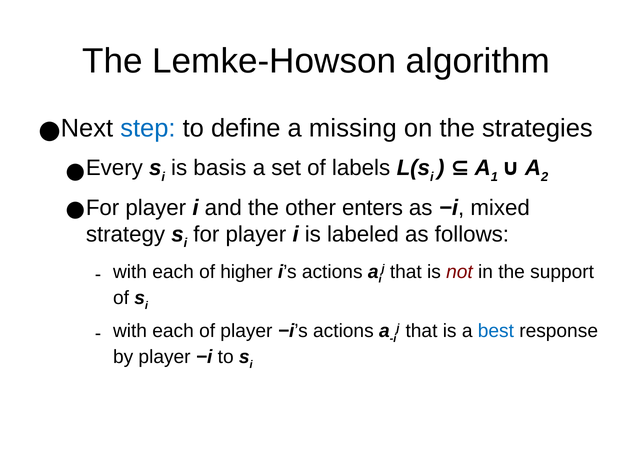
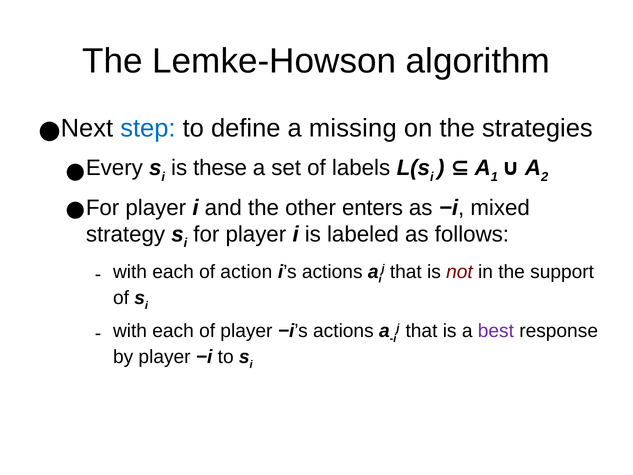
basis: basis -> these (220, 168)
higher: higher -> action (246, 272)
best colour: blue -> purple (496, 331)
